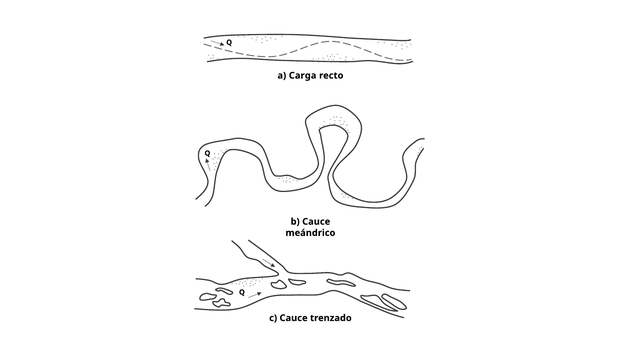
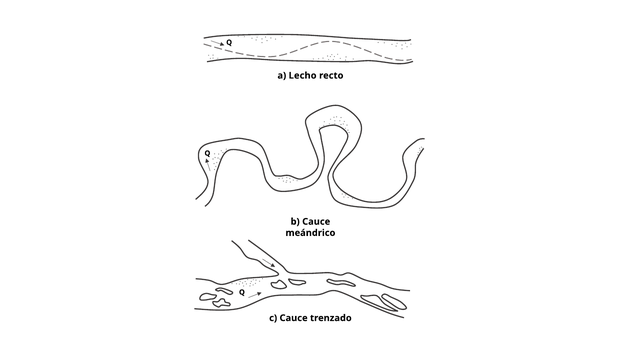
Carga: Carga -> Lecho (303, 76)
